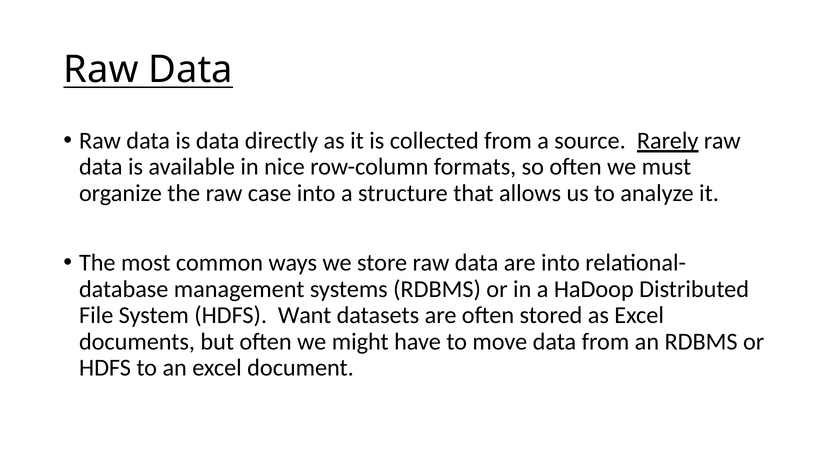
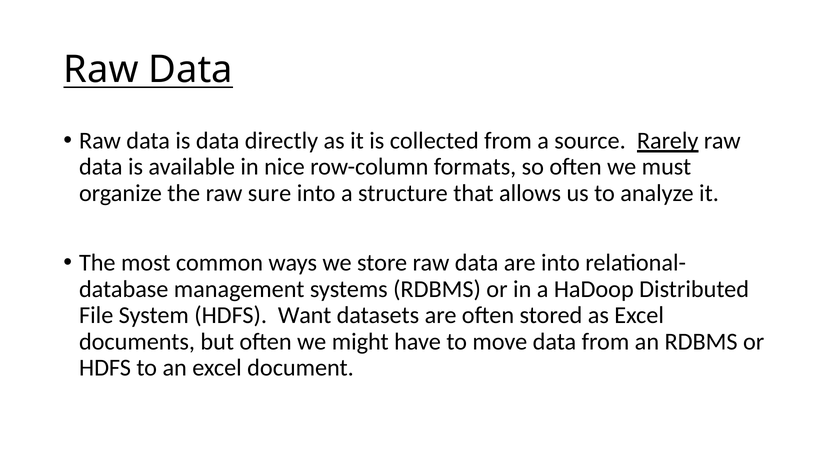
case: case -> sure (269, 193)
